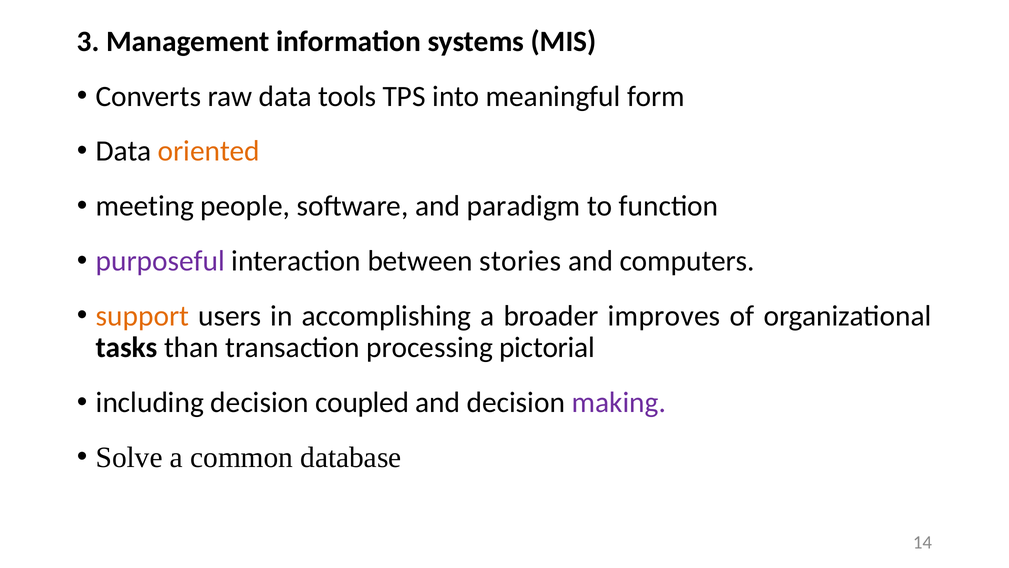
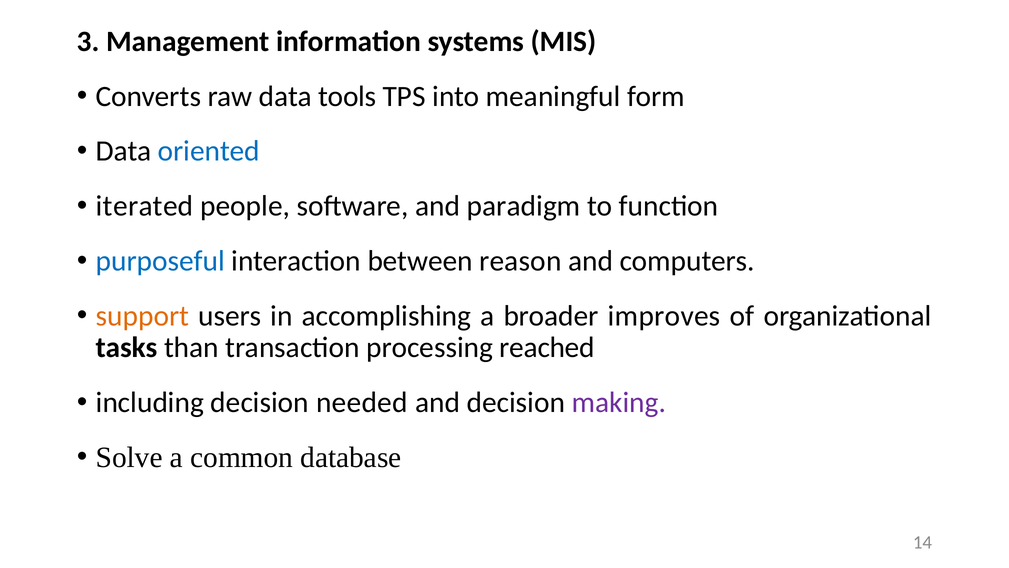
oriented colour: orange -> blue (209, 151)
meeting: meeting -> iterated (145, 206)
purposeful colour: purple -> blue (160, 261)
stories: stories -> reason (520, 261)
pictorial: pictorial -> reached (547, 347)
coupled: coupled -> needed (362, 402)
